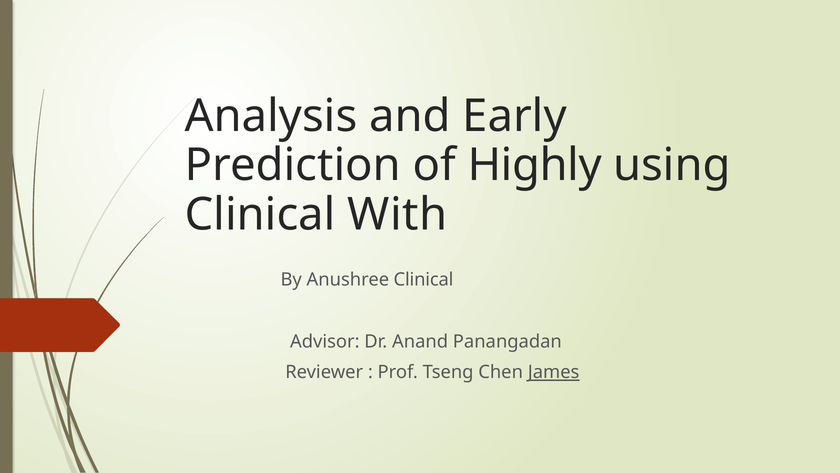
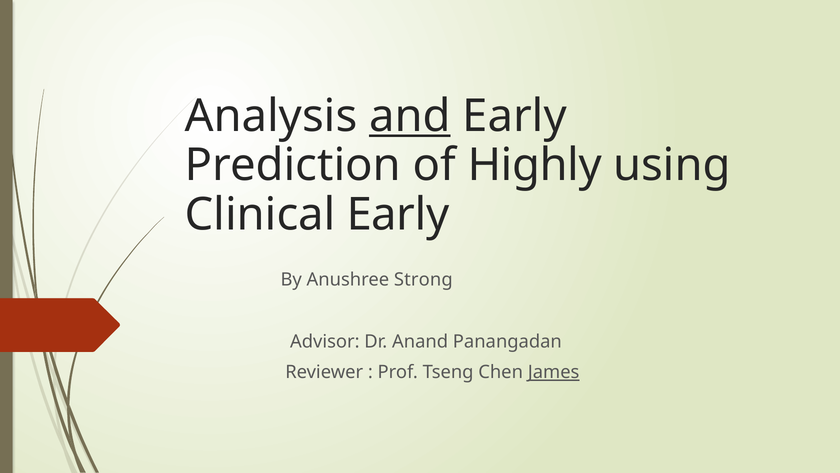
and underline: none -> present (410, 116)
Clinical With: With -> Early (398, 214)
Anushree Clinical: Clinical -> Strong (423, 280)
